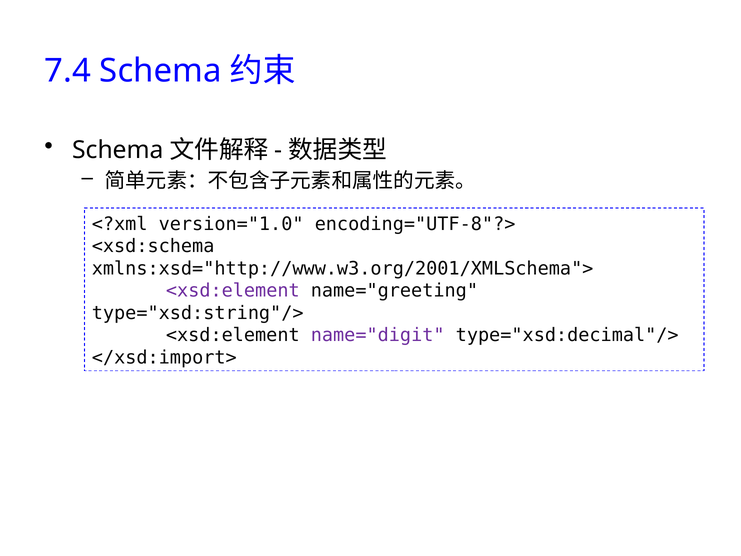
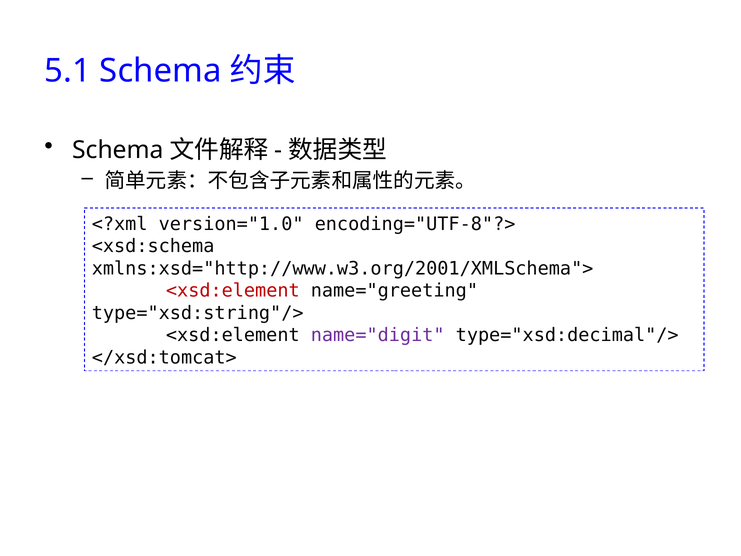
7.4: 7.4 -> 5.1 (68, 71)
<xsd:element colour: purple -> red (233, 291)
</xsd:import>: </xsd:import> -> </xsd:tomcat> (164, 357)
